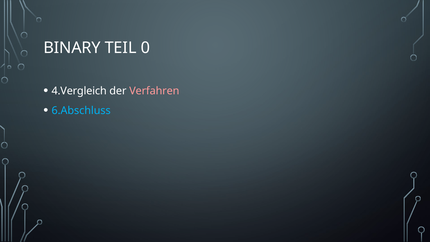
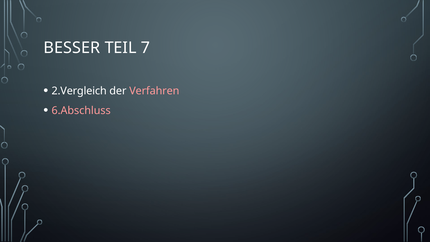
BINARY: BINARY -> BESSER (72, 48)
0: 0 -> 7 (145, 48)
4.Vergleich: 4.Vergleich -> 2.Vergleich (79, 91)
6.Abschluss colour: light blue -> pink (81, 111)
